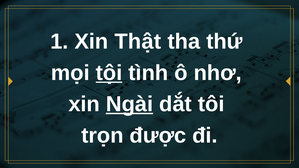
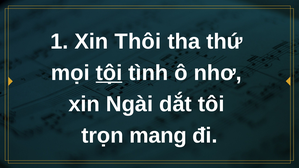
Thật: Thật -> Thôi (138, 42)
Ngài underline: present -> none (129, 104)
được: được -> mang (158, 136)
